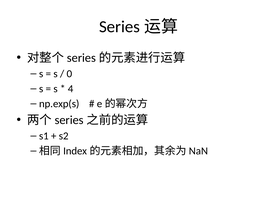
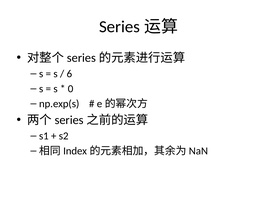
0: 0 -> 6 (69, 74)
4: 4 -> 0 (71, 89)
